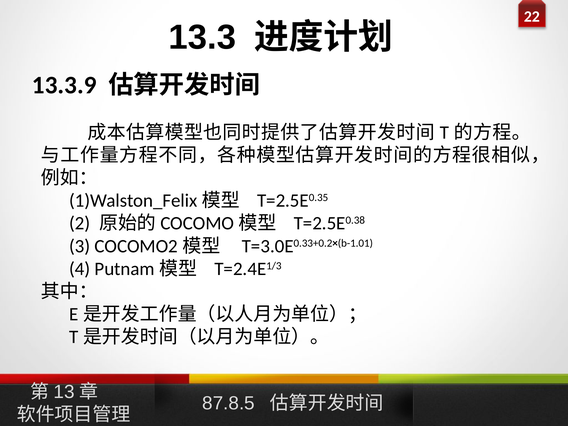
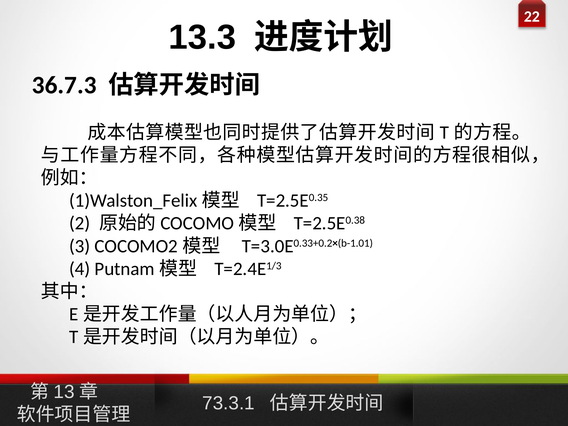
13.3.9: 13.3.9 -> 36.7.3 (64, 85)
87.8.5: 87.8.5 -> 73.3.1 (228, 403)
